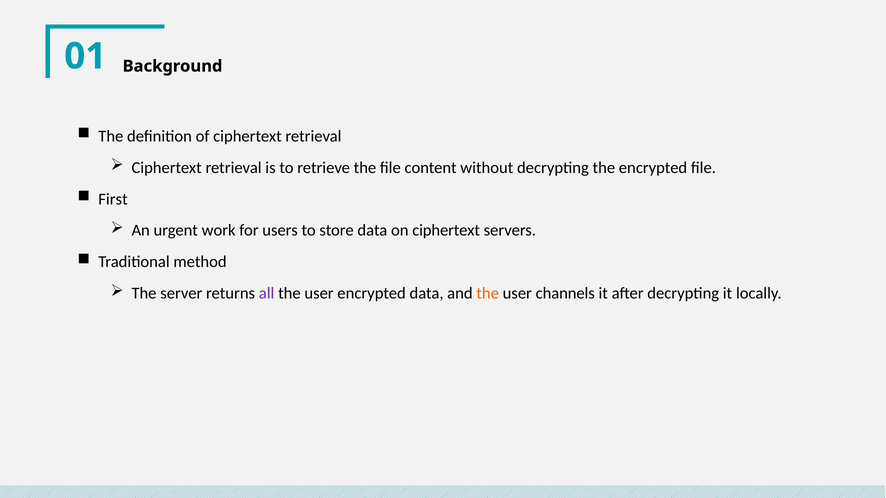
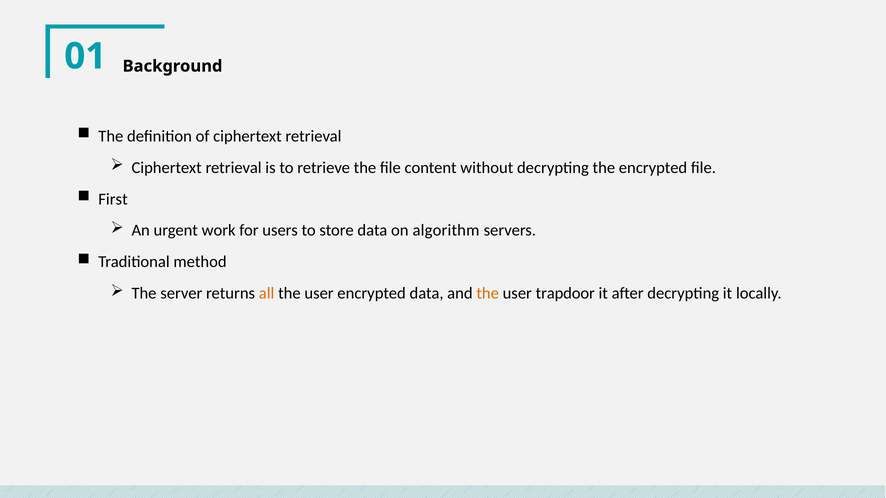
on ciphertext: ciphertext -> algorithm (446, 231)
all colour: purple -> orange (267, 294)
channels: channels -> trapdoor (565, 294)
